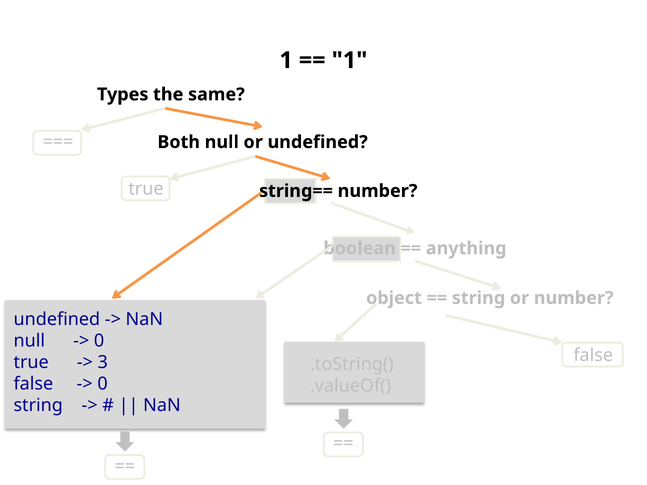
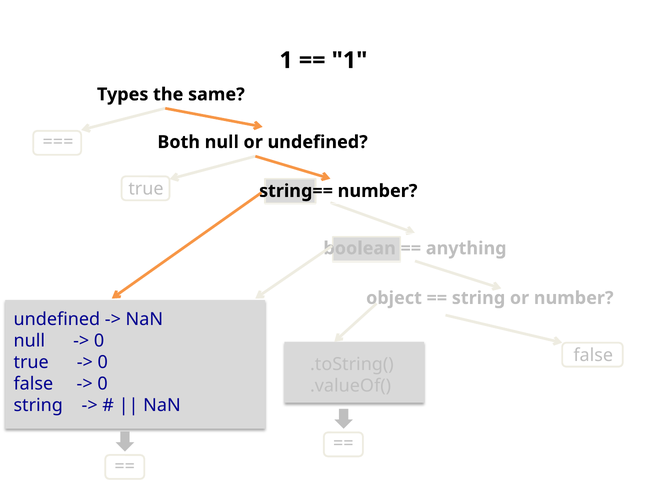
3: 3 -> 0 (103, 363)
